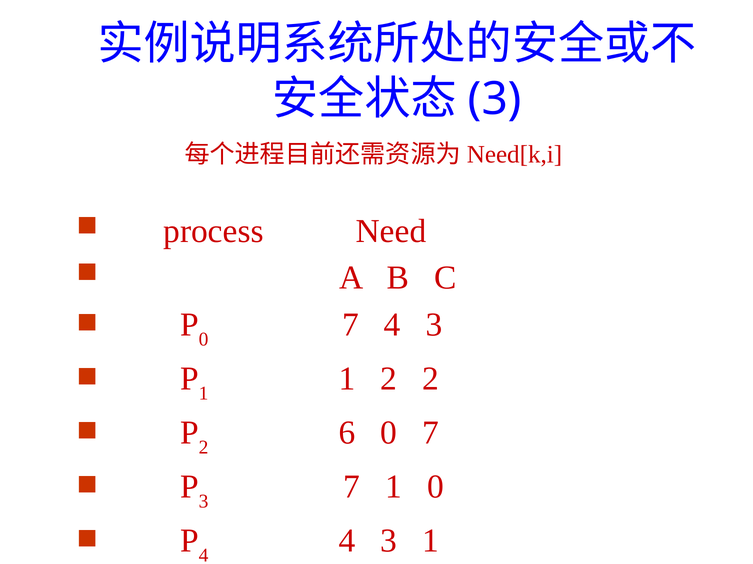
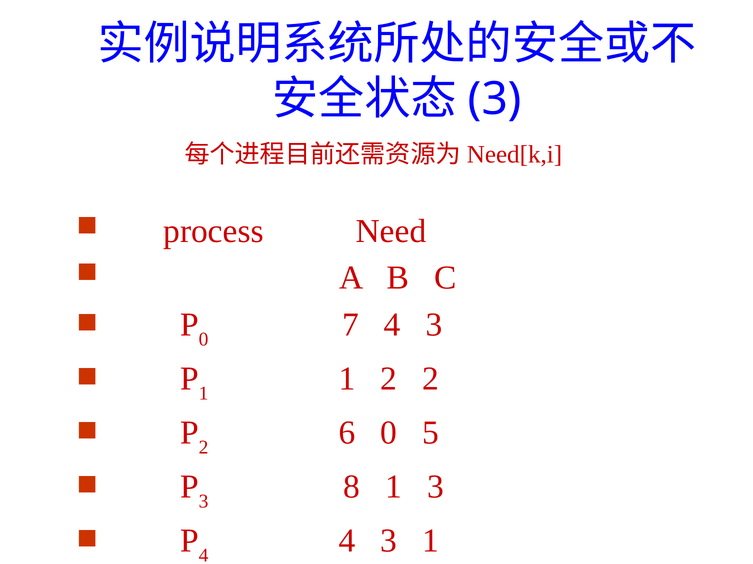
6 0 7: 7 -> 5 (431, 433)
3 7: 7 -> 8 (352, 487)
1 0: 0 -> 3 (435, 487)
